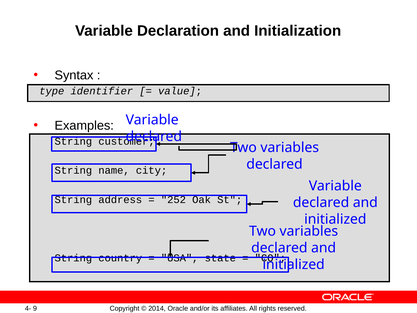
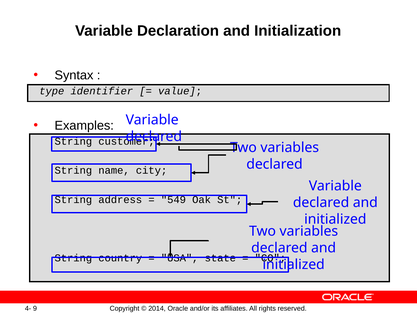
252: 252 -> 549 (173, 200)
